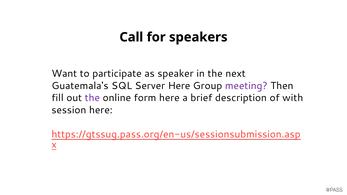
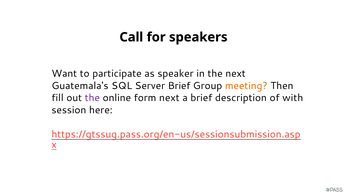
Server Here: Here -> Brief (179, 86)
meeting colour: purple -> orange (246, 86)
form here: here -> next (169, 98)
